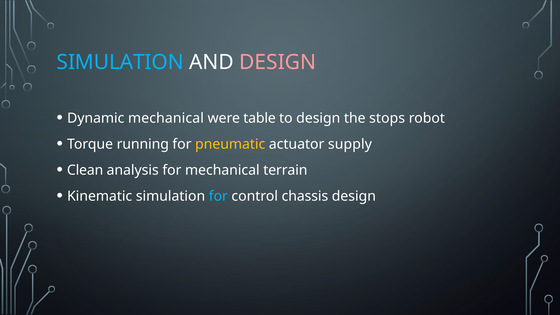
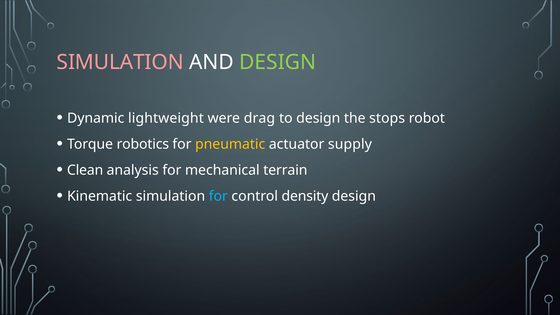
SIMULATION colour: light blue -> pink (120, 62)
DESIGN colour: pink -> light green (278, 62)
Dynamic mechanical: mechanical -> lightweight (166, 118)
table: table -> drag (259, 118)
running: running -> robotics (143, 144)
chassis: chassis -> density (305, 196)
